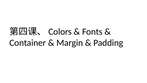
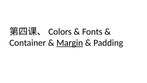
Margin underline: none -> present (70, 43)
